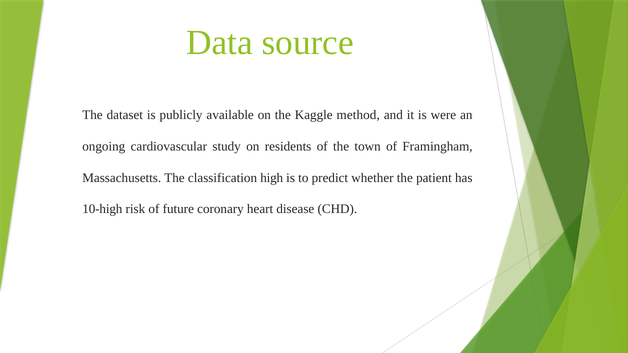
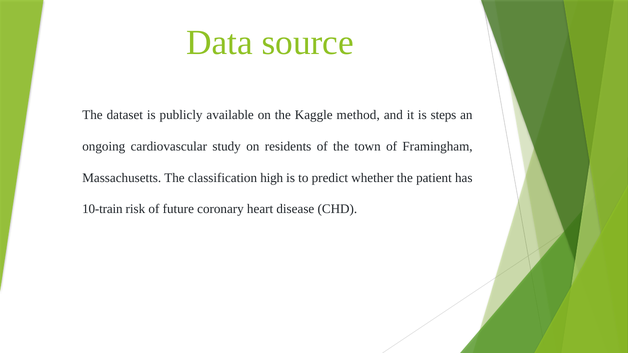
were: were -> steps (443, 115)
10-high: 10-high -> 10-train (102, 209)
